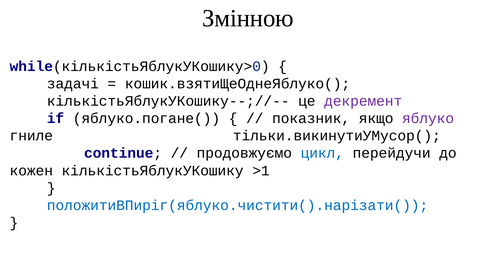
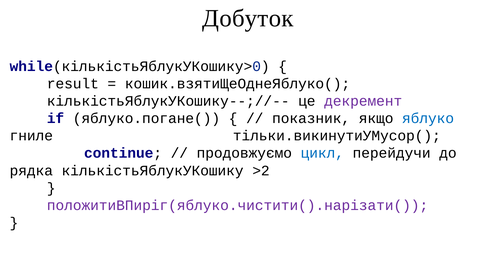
Змінною: Змінною -> Добуток (248, 18)
задачі: задачі -> result (73, 84)
яблуко colour: purple -> blue (428, 118)
кожен: кожен -> рядка (31, 171)
>1: >1 -> >2 (261, 171)
положитиВПиріг(яблуко.чистити().нарізати( colour: blue -> purple (238, 205)
